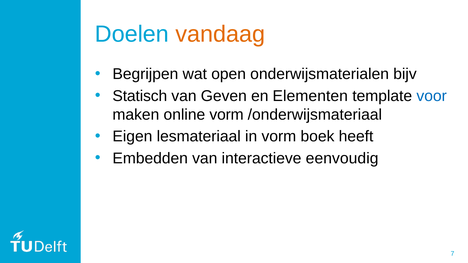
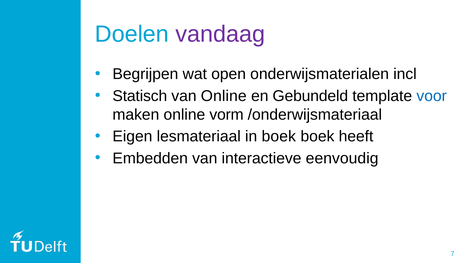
vandaag colour: orange -> purple (220, 34)
bijv: bijv -> incl (405, 74)
van Geven: Geven -> Online (224, 96)
Elementen: Elementen -> Gebundeld (310, 96)
in vorm: vorm -> boek (279, 137)
